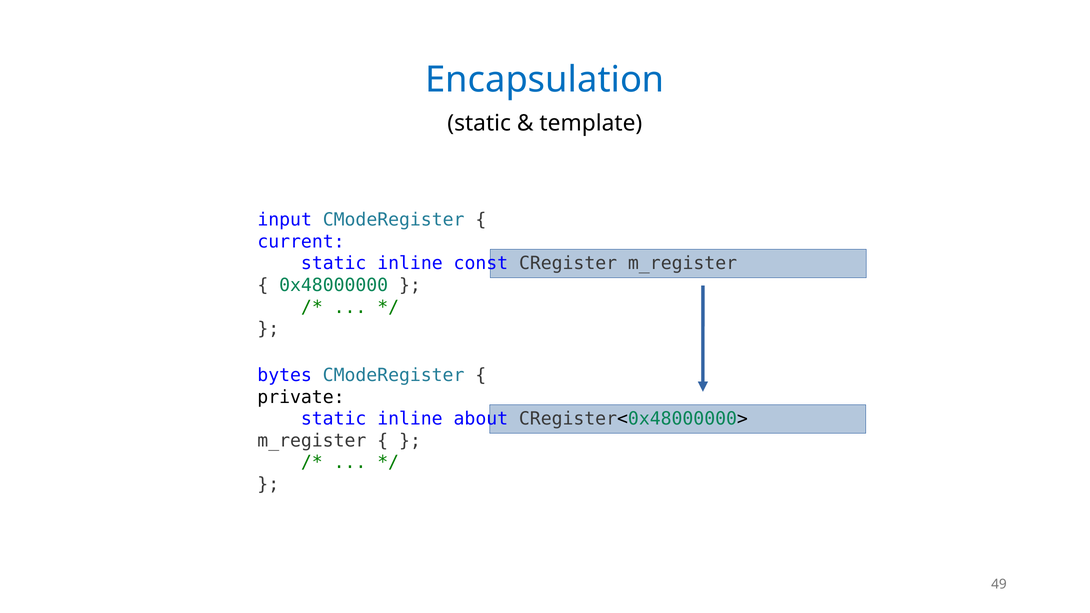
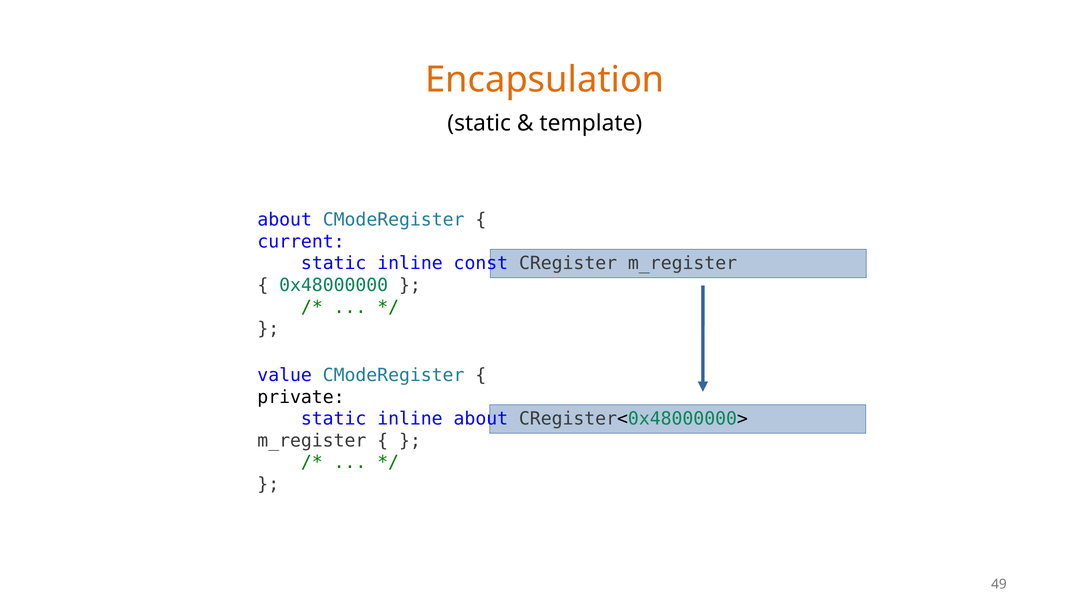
Encapsulation colour: blue -> orange (545, 80)
input: input -> about (285, 220)
bytes: bytes -> value (285, 375)
